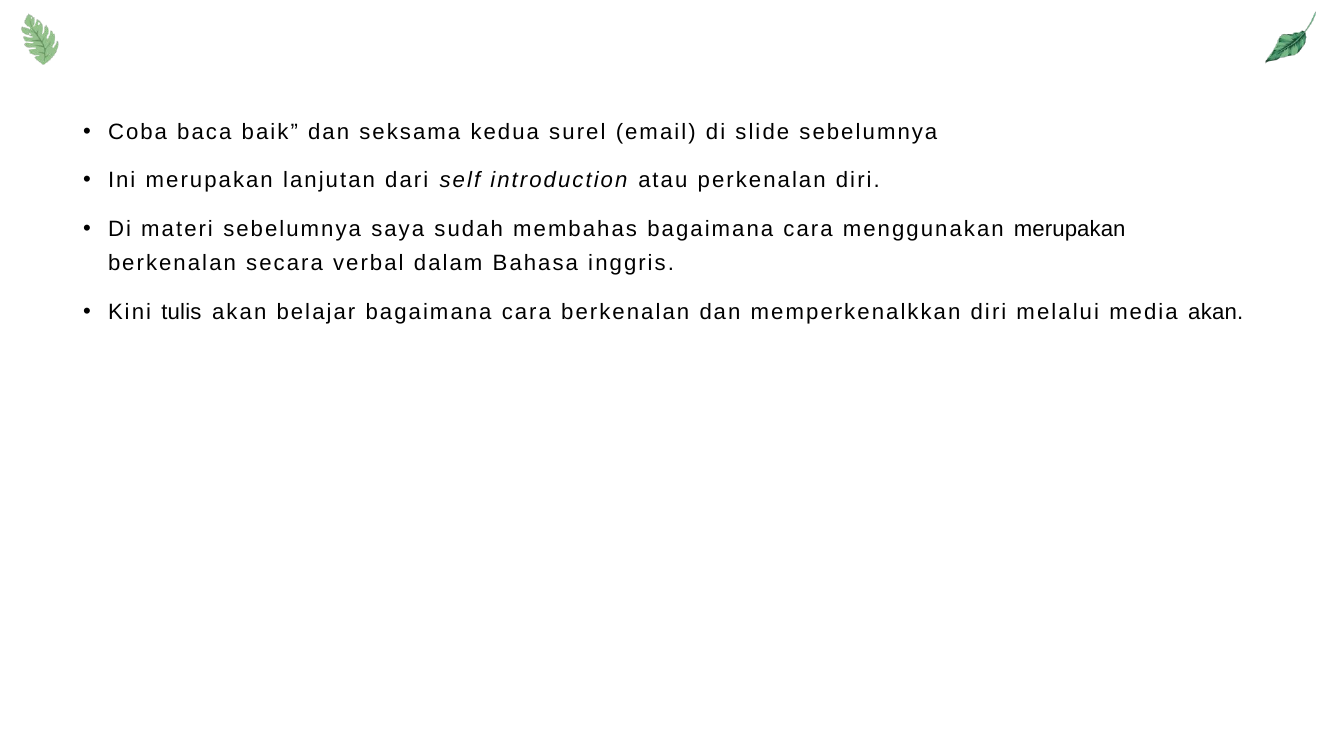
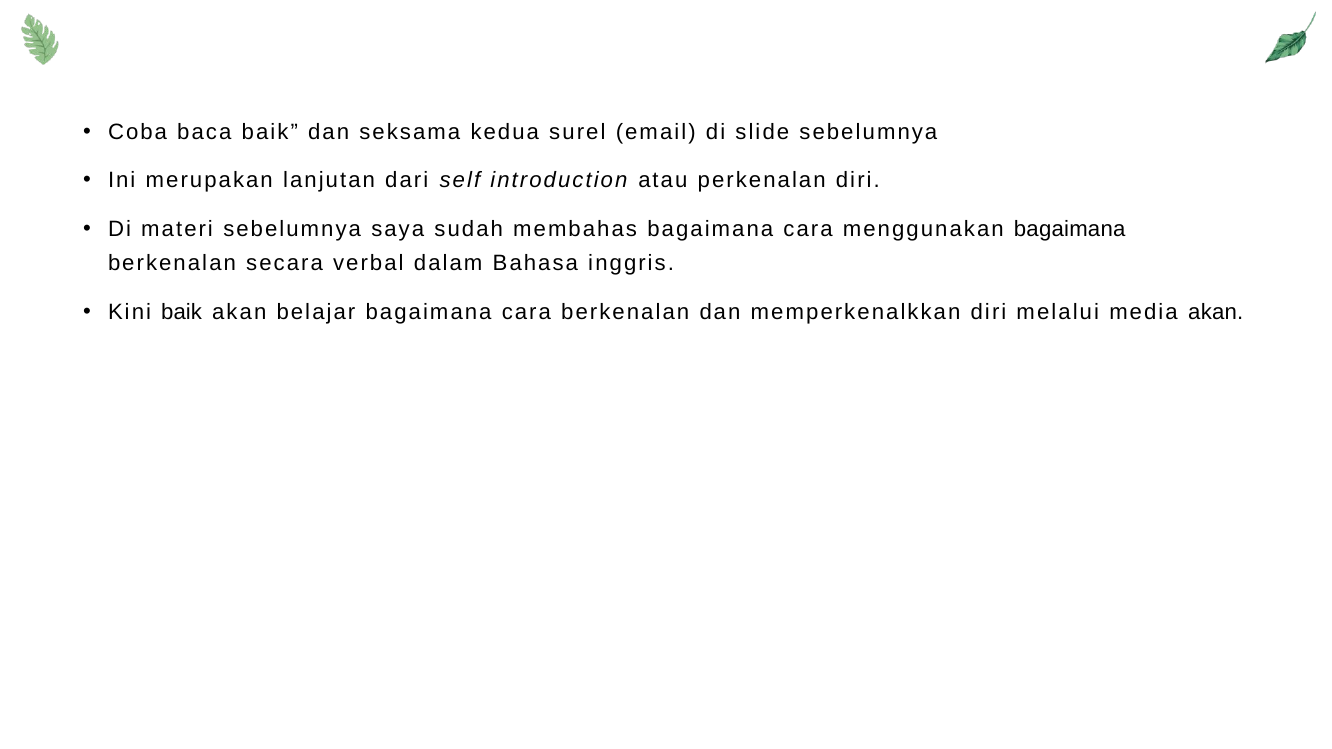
menggunakan merupakan: merupakan -> bagaimana (1070, 229)
Kini tulis: tulis -> baik (182, 312)
